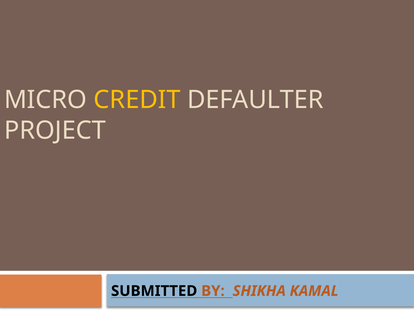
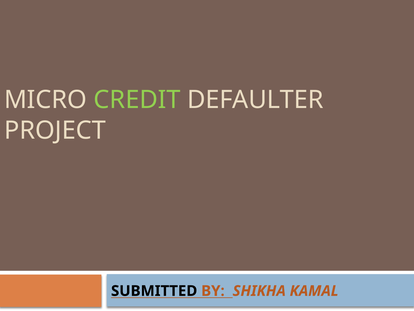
CREDIT colour: yellow -> light green (137, 100)
